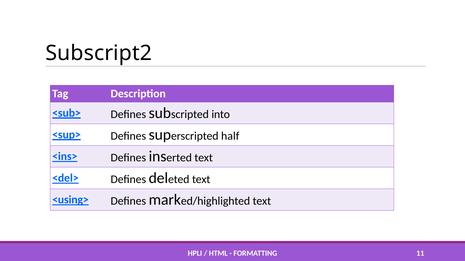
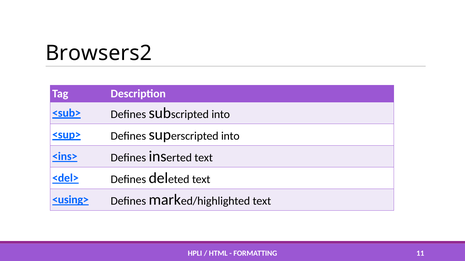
Subscript2: Subscript2 -> Browsers2 (99, 53)
half: half -> into (230, 136)
